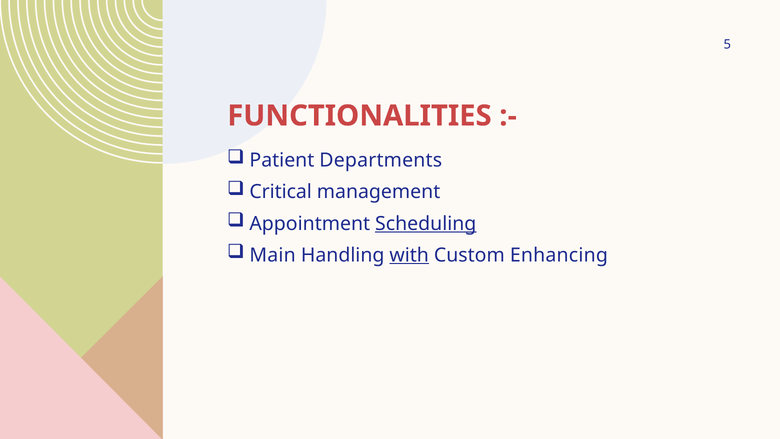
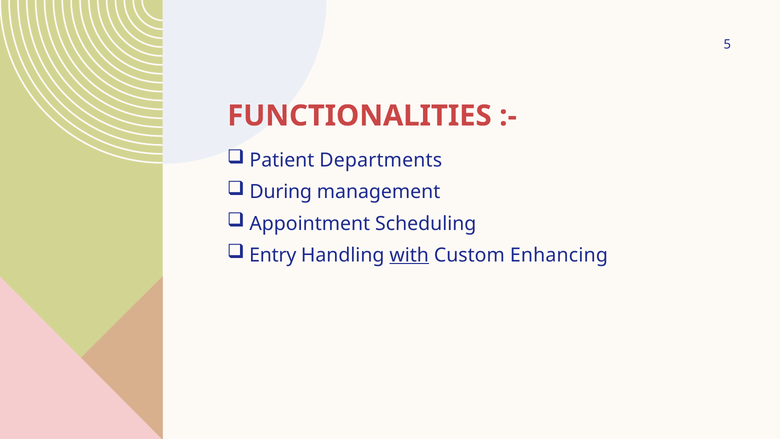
Critical: Critical -> During (281, 192)
Scheduling underline: present -> none (426, 223)
Main: Main -> Entry (273, 255)
